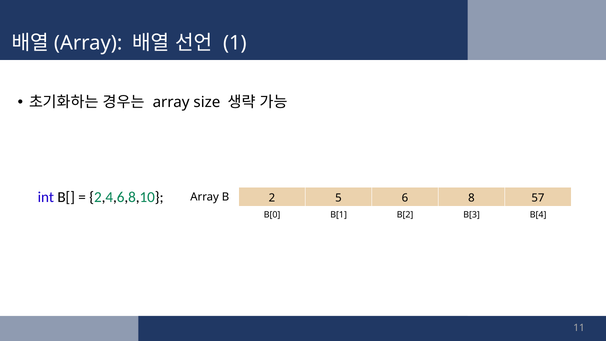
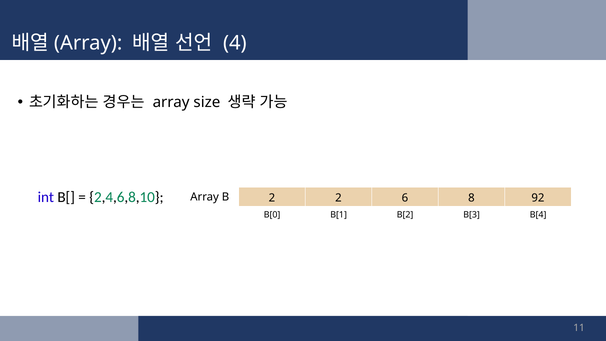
1: 1 -> 4 (235, 43)
2 5: 5 -> 2 (338, 198)
57: 57 -> 92 (538, 198)
